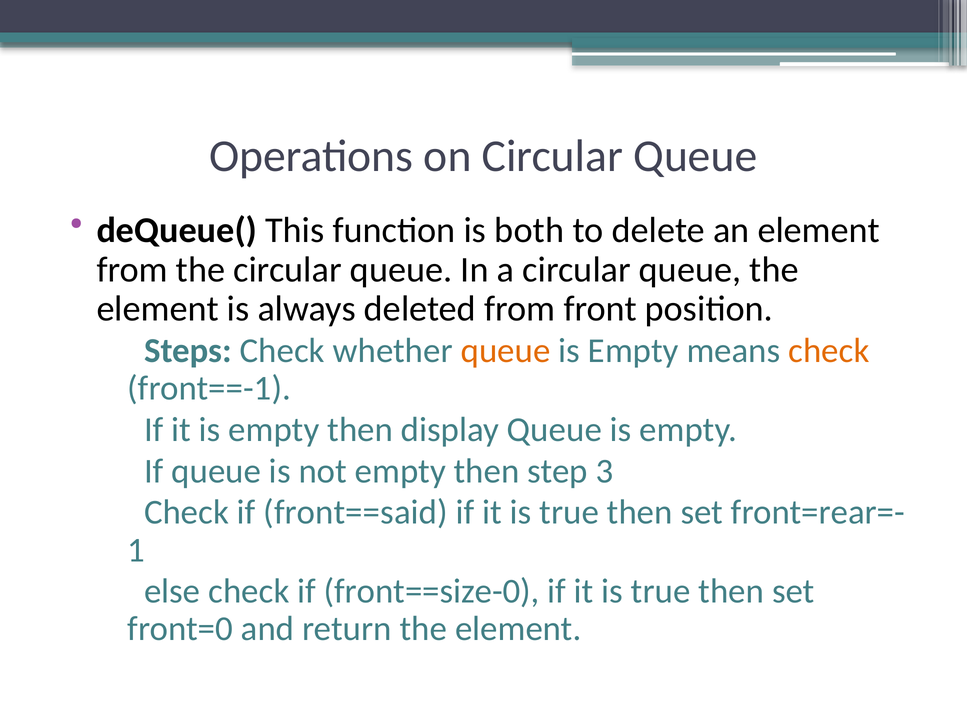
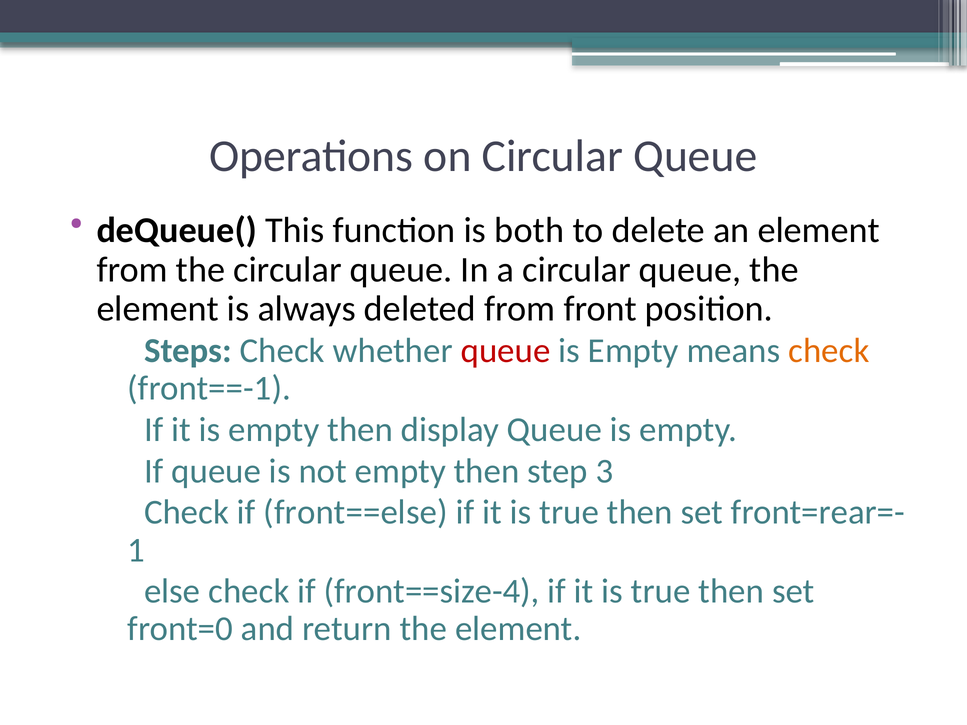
queue colour: orange -> red (506, 351)
front==said: front==said -> front==else (356, 512)
front==size-0: front==size-0 -> front==size-4 (432, 591)
